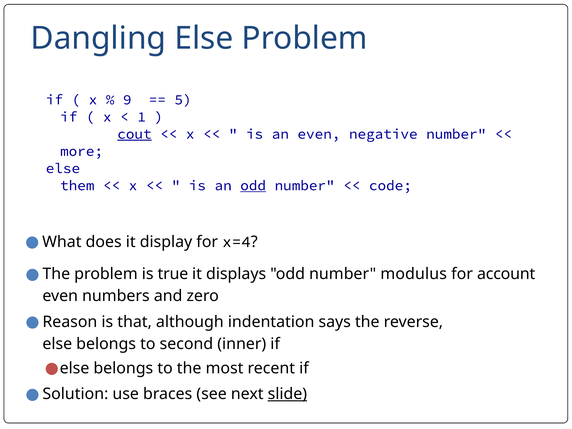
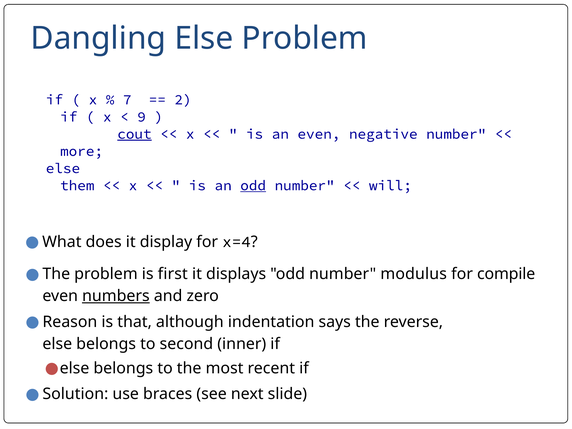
9: 9 -> 7 (127, 100)
5: 5 -> 2 (183, 100)
1: 1 -> 9 (142, 117)
code: code -> will (390, 185)
true: true -> first (173, 274)
account: account -> compile (506, 274)
numbers underline: none -> present (116, 296)
slide underline: present -> none (287, 394)
